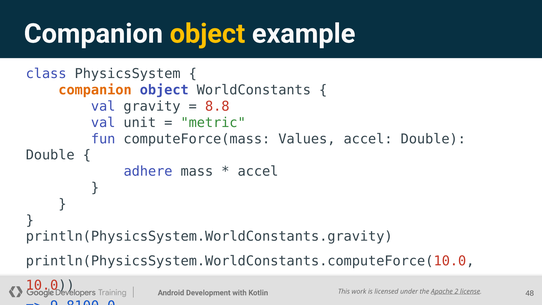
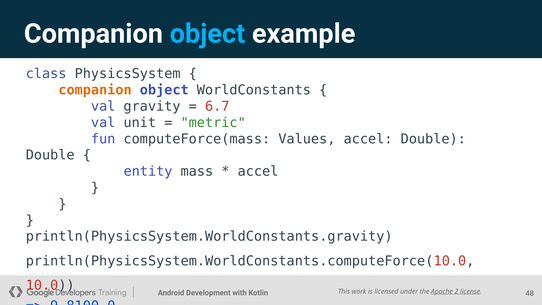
object colour: yellow -> light blue (207, 34)
8.8: 8.8 -> 6.7 (217, 106)
adhere: adhere -> entity (148, 171)
